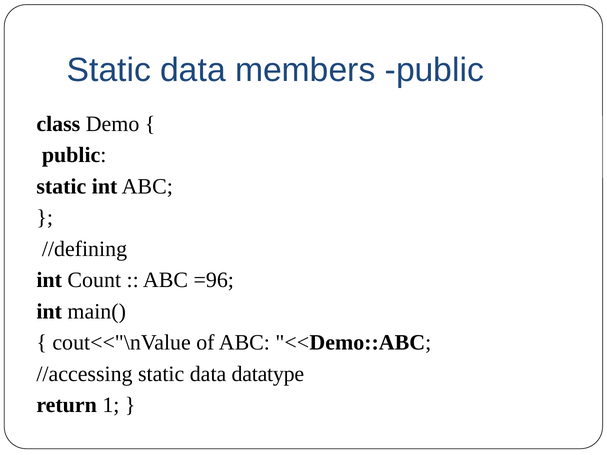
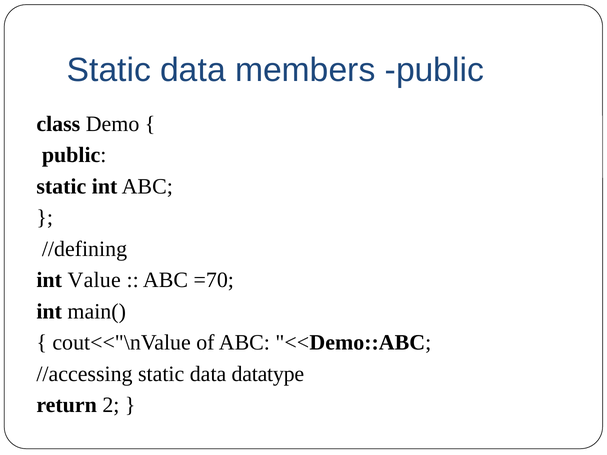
Count: Count -> Value (94, 280)
=96: =96 -> =70 (214, 280)
1: 1 -> 2 (111, 405)
